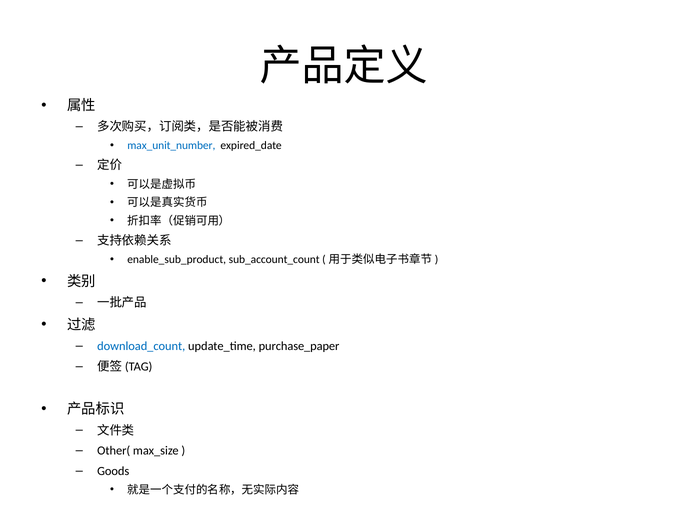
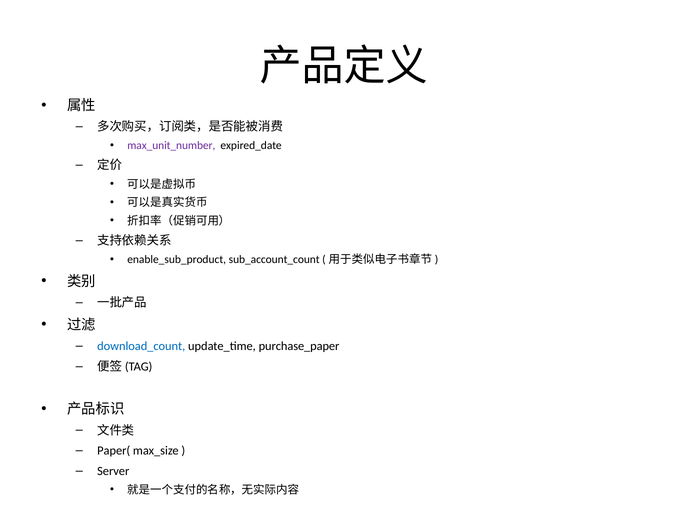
max_unit_number colour: blue -> purple (171, 146)
Other(: Other( -> Paper( (114, 451)
Goods: Goods -> Server (113, 471)
